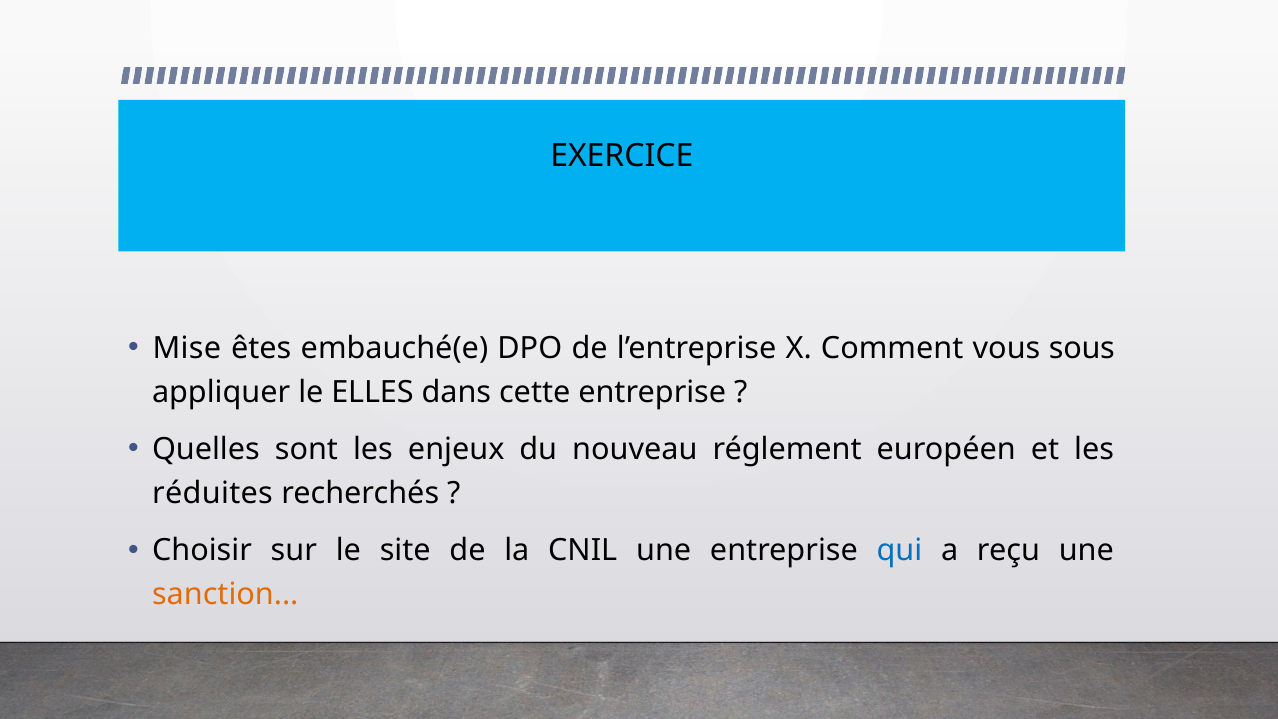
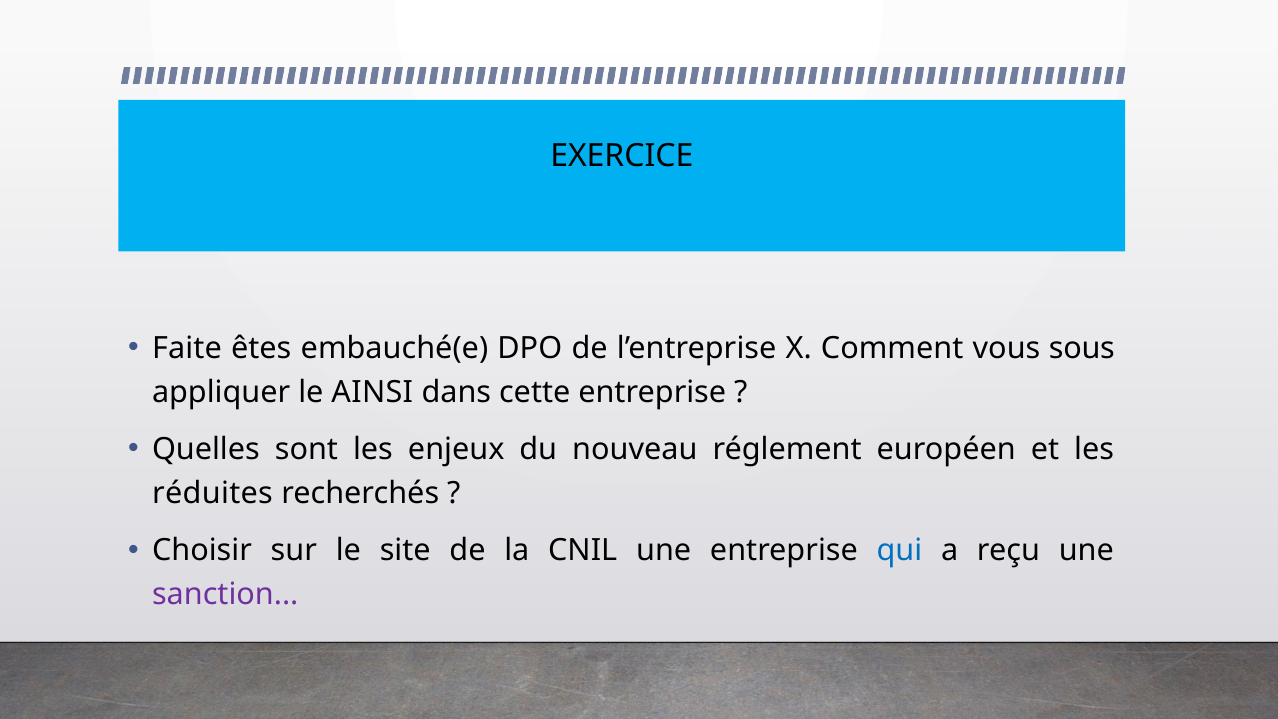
Mise: Mise -> Faite (187, 348)
ELLES: ELLES -> AINSI (372, 392)
sanction colour: orange -> purple (225, 595)
